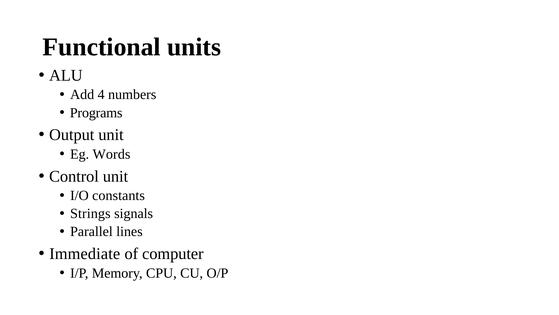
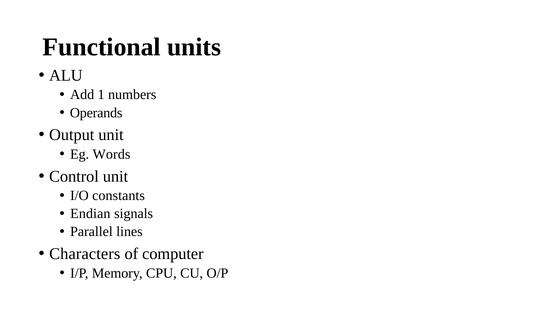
4: 4 -> 1 (101, 95)
Programs: Programs -> Operands (96, 113)
Strings: Strings -> Endian (90, 213)
Immediate: Immediate -> Characters (85, 253)
